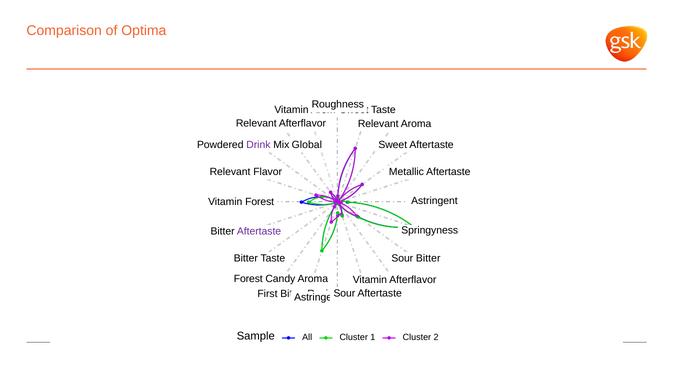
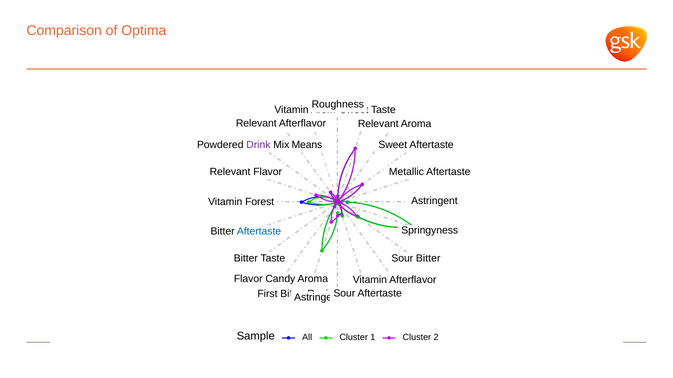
Global: Global -> Means (307, 145)
Aftertaste colour: purple -> blue (259, 232)
Forest: Forest -> Flavor (248, 279)
